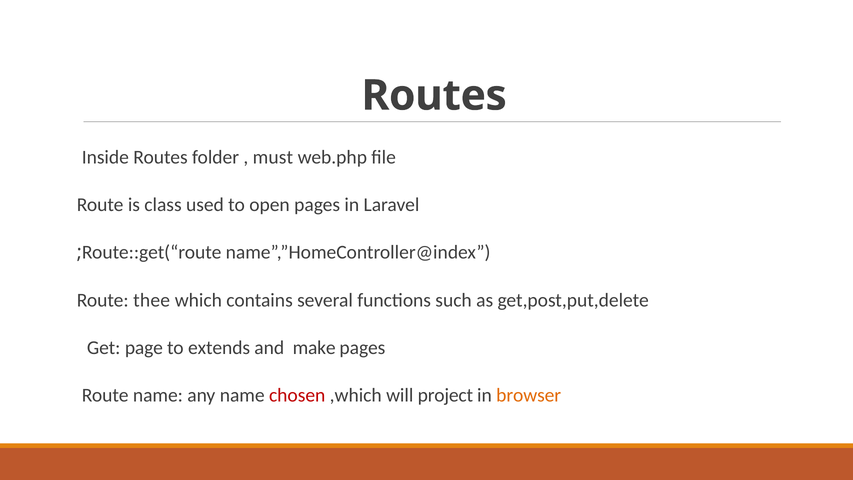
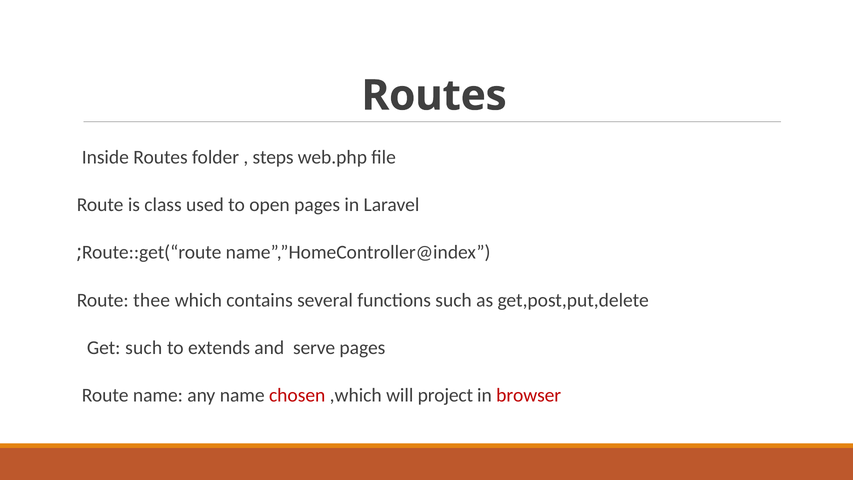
must: must -> steps (273, 157)
Get page: page -> such (144, 348)
make: make -> serve (314, 348)
browser colour: orange -> red (529, 395)
